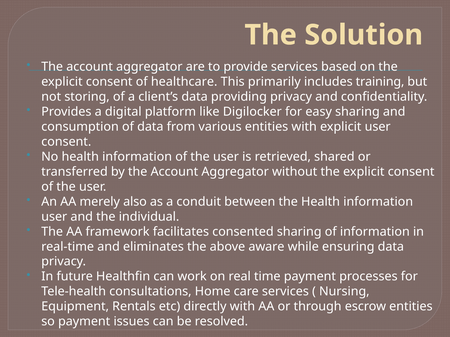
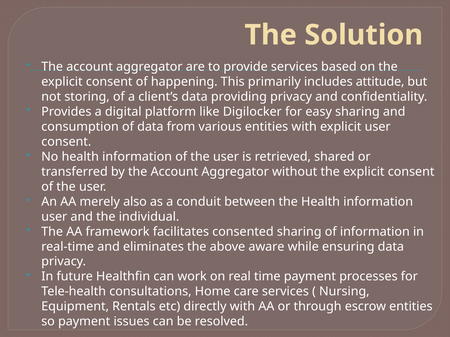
healthcare: healthcare -> happening (184, 82)
training: training -> attitude (380, 82)
